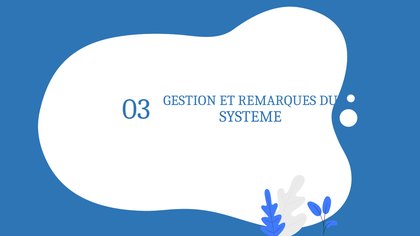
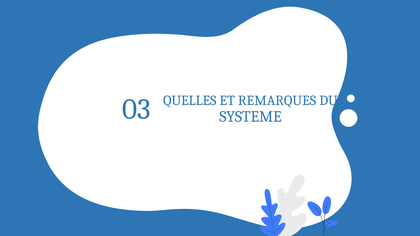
GESTION: GESTION -> QUELLES (190, 101)
